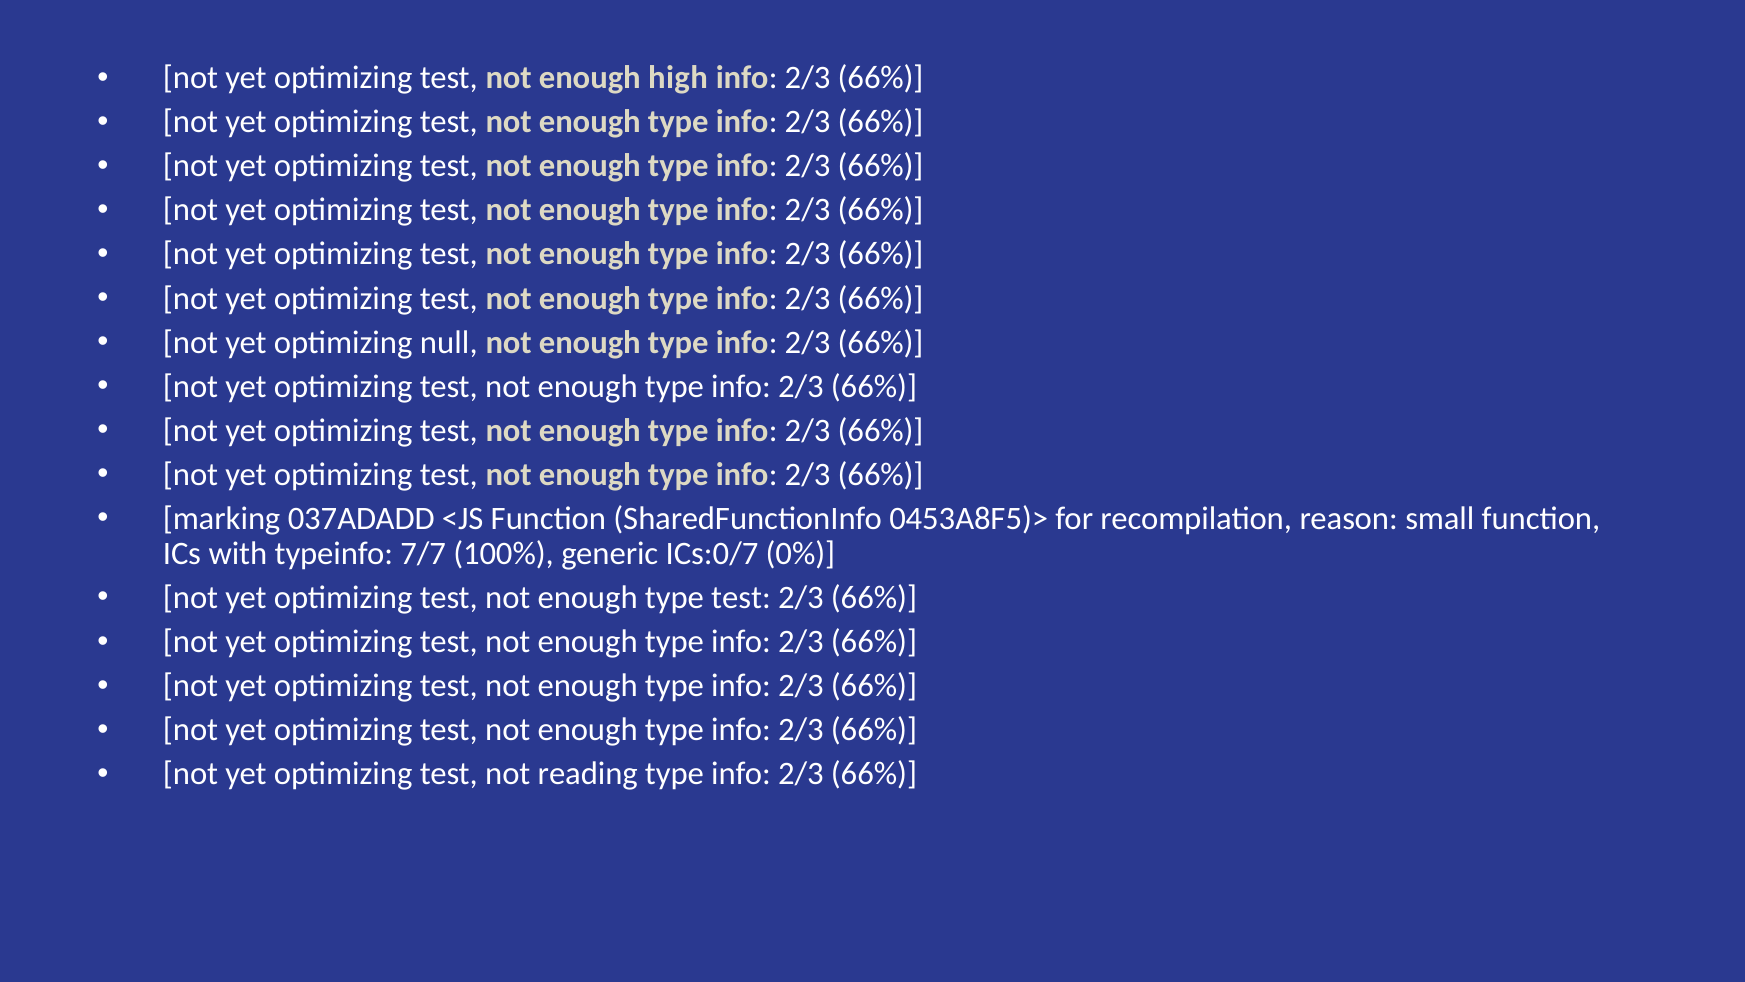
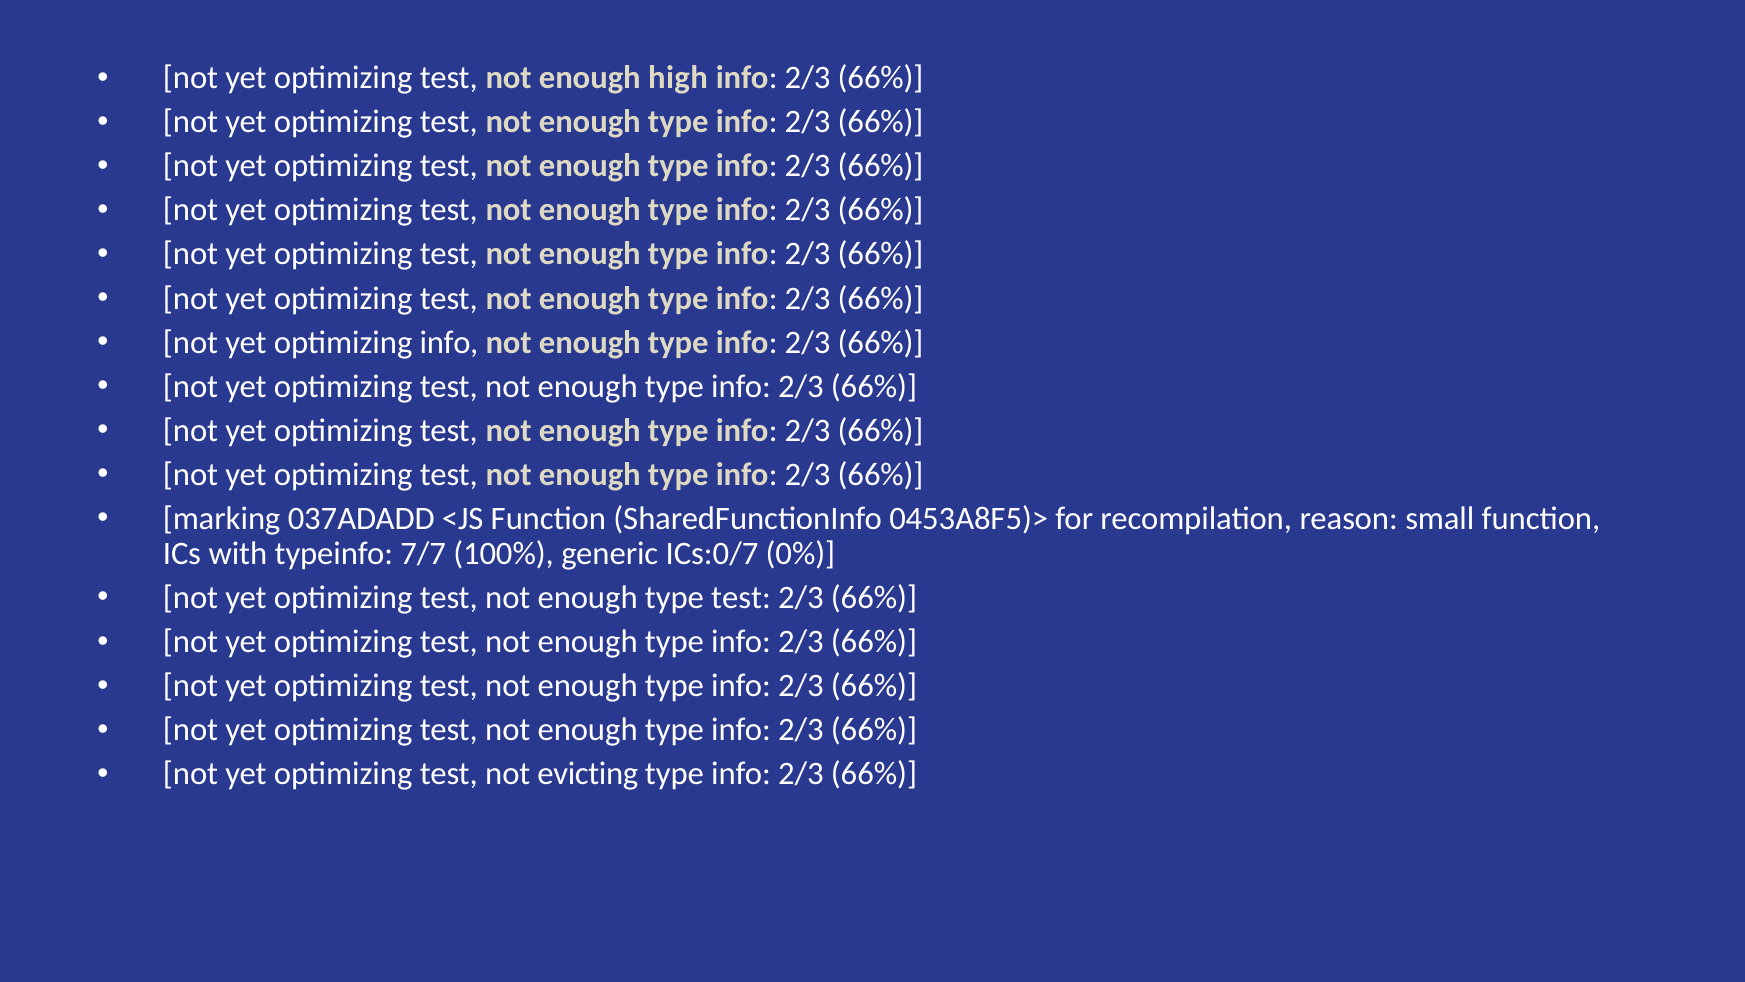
optimizing null: null -> info (449, 342)
reading: reading -> evicting (588, 774)
